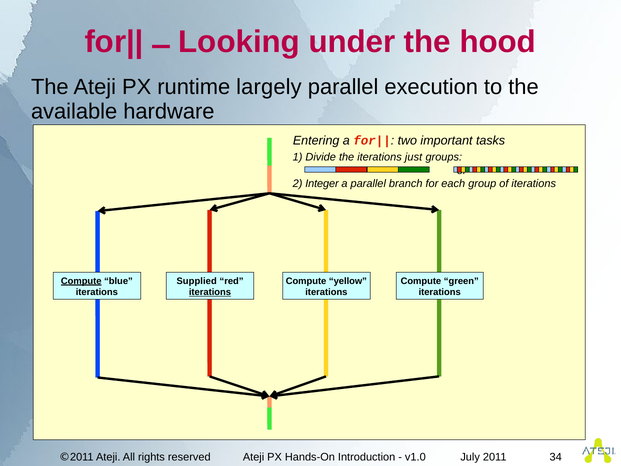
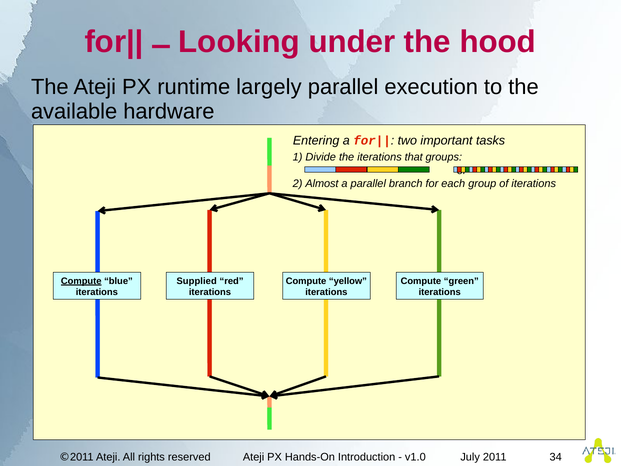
just: just -> that (414, 157)
Integer: Integer -> Almost (322, 184)
iterations underline: present -> none (210, 292)
